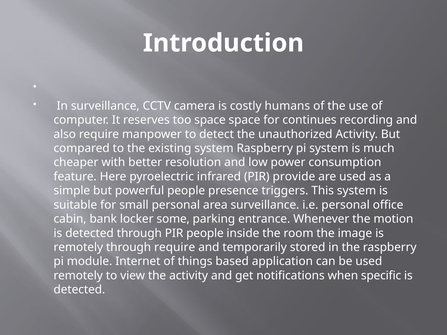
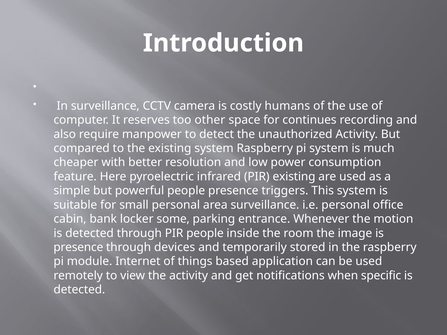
too space: space -> other (210, 120)
PIR provide: provide -> existing (294, 177)
remotely: remotely -> presence (78, 247)
through require: require -> devices (175, 247)
